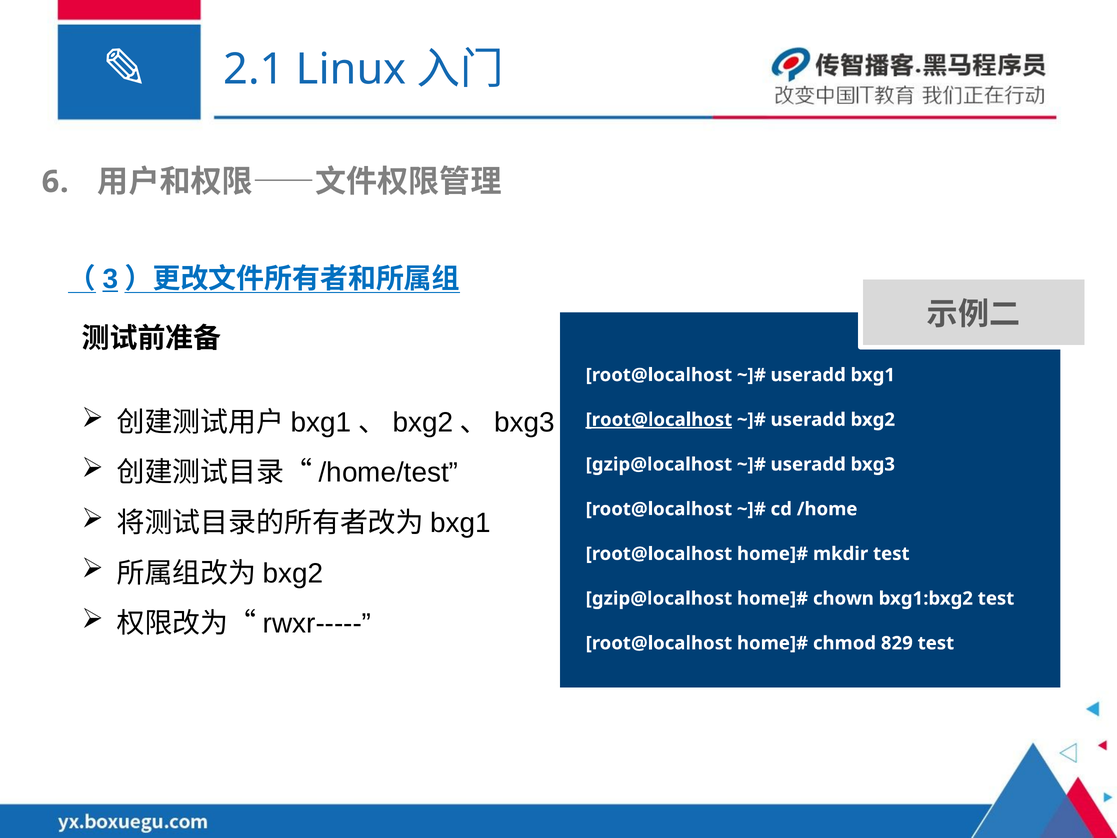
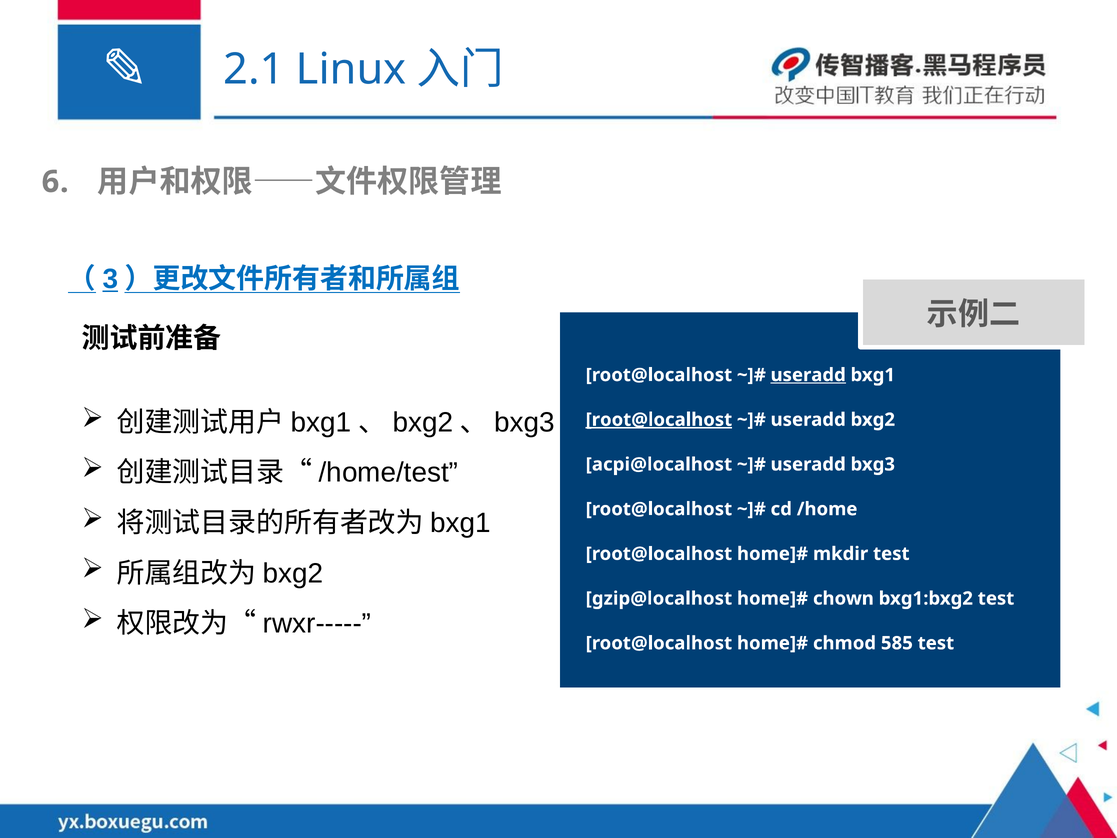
useradd underline: none -> present (808, 375)
gzip@localhost: gzip@localhost -> acpi@localhost (659, 464)
829: 829 -> 585 (897, 643)
